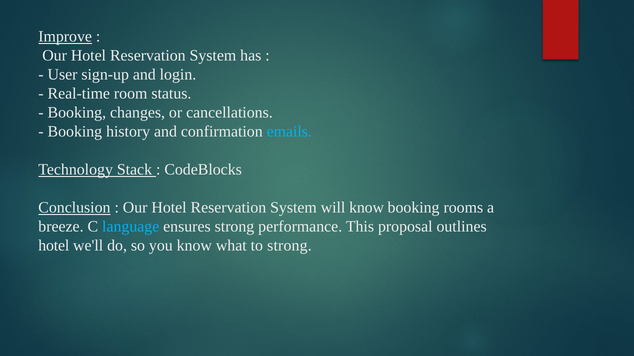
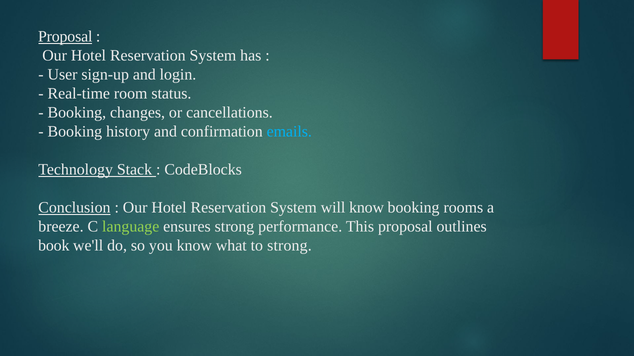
Improve: Improve -> Proposal (65, 37)
language colour: light blue -> light green (131, 227)
hotel: hotel -> book (54, 246)
